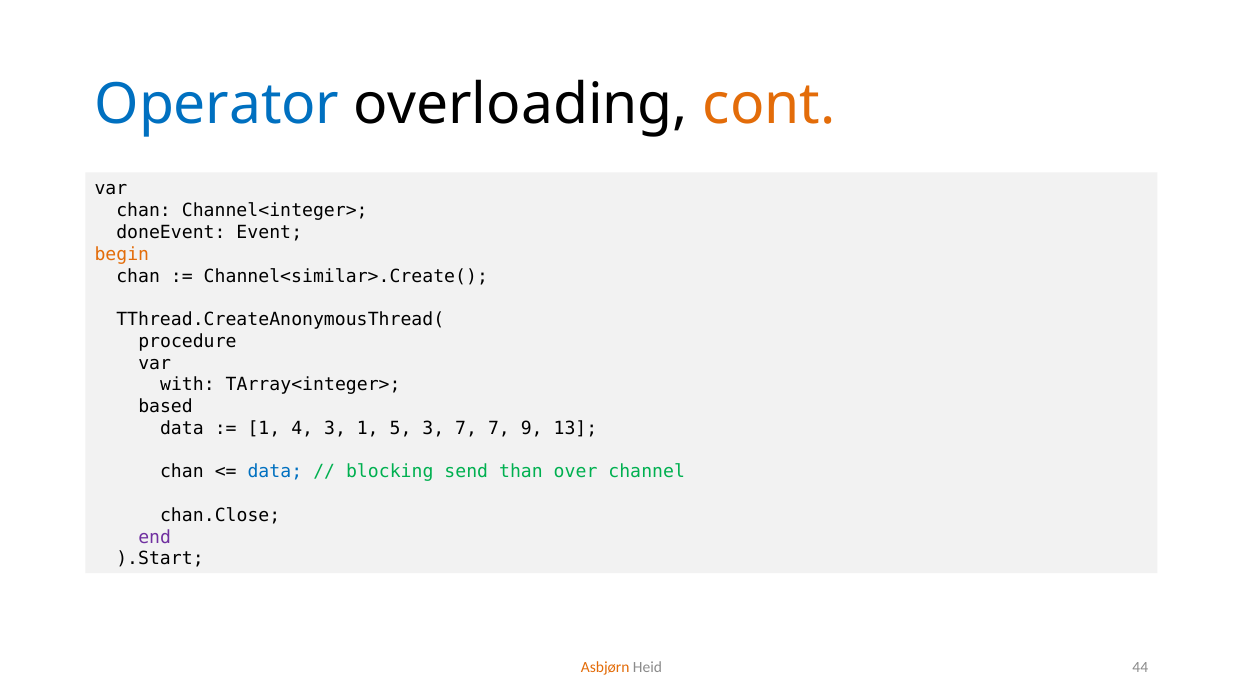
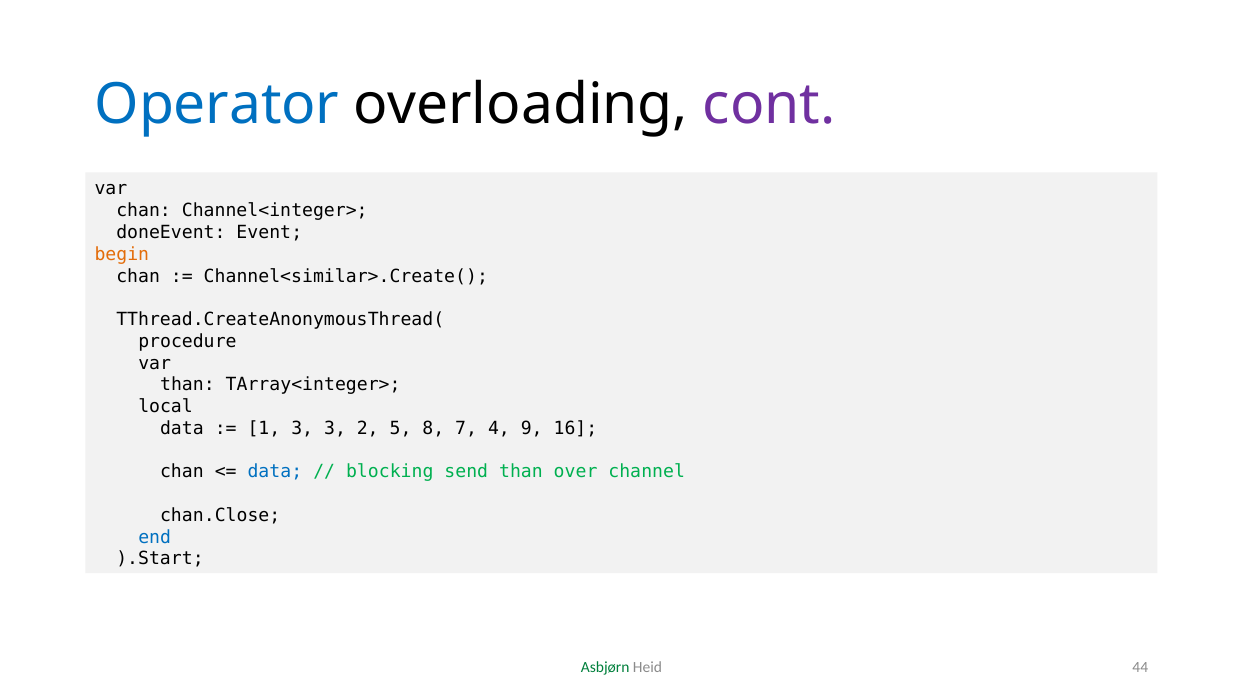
cont colour: orange -> purple (769, 104)
with: with -> than (187, 385)
based: based -> local (166, 407)
1 4: 4 -> 3 (302, 428)
3 1: 1 -> 2 (368, 428)
5 3: 3 -> 8 (433, 428)
7 7: 7 -> 4 (499, 428)
13: 13 -> 16 (575, 428)
end colour: purple -> blue (155, 537)
Asbjørn colour: orange -> green (605, 668)
